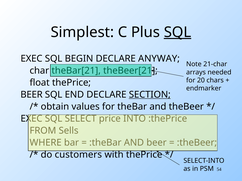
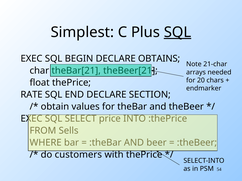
ANYWAY: ANYWAY -> OBTAINS (159, 59)
BEER: BEER -> RATE (32, 95)
SECTION underline: present -> none (150, 95)
